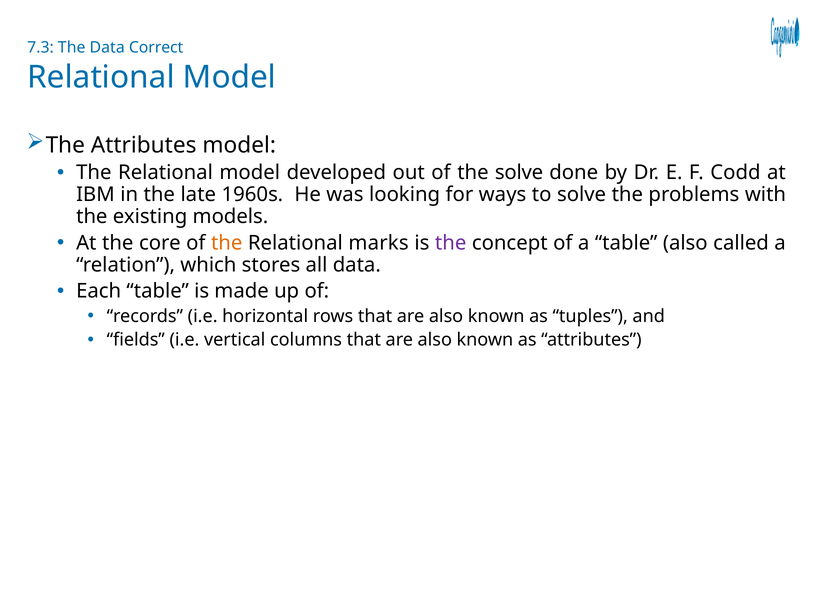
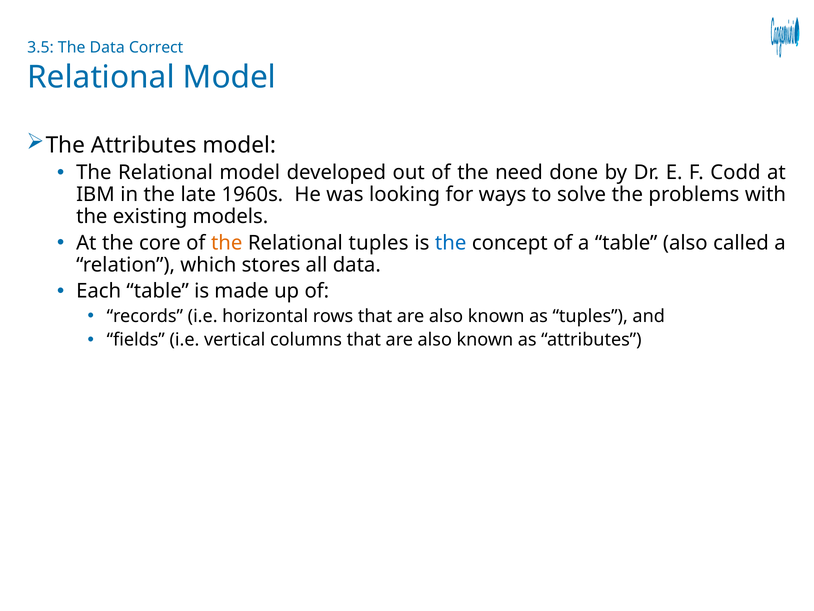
7.3: 7.3 -> 3.5 (41, 47)
the solve: solve -> need (519, 173)
Relational marks: marks -> tuples (379, 243)
the colour: purple -> blue (451, 243)
